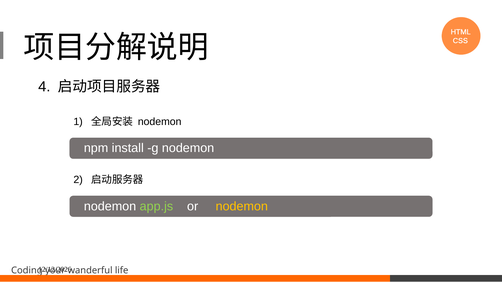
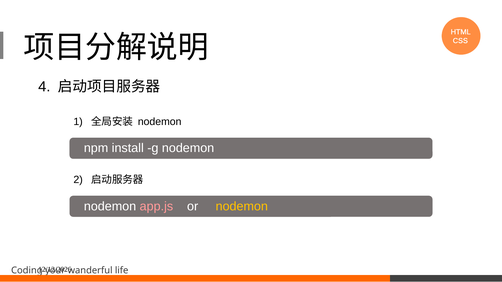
app.js colour: light green -> pink (156, 207)
